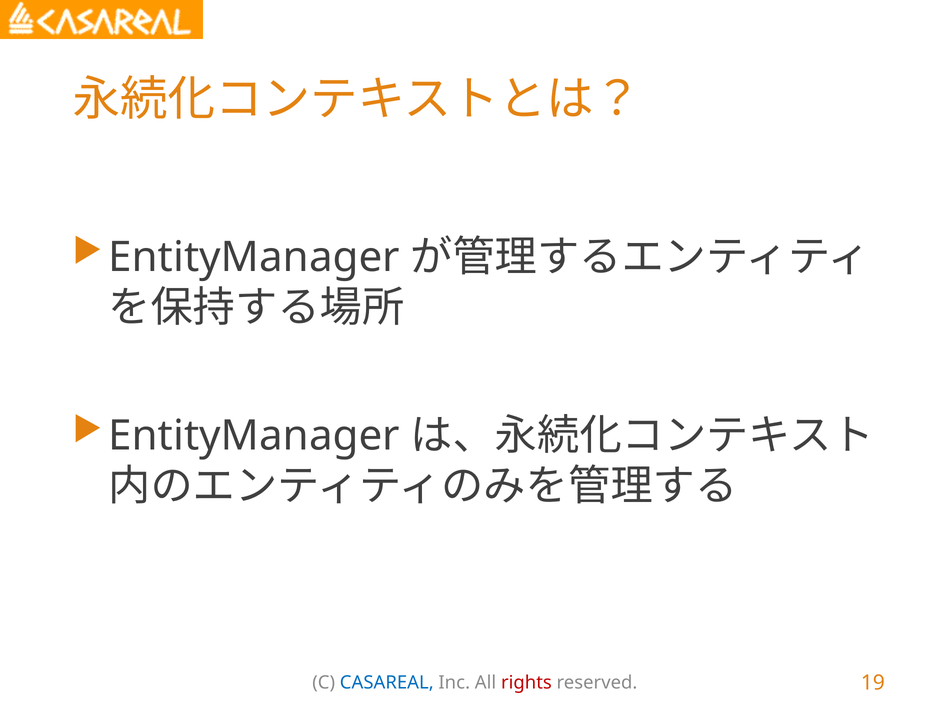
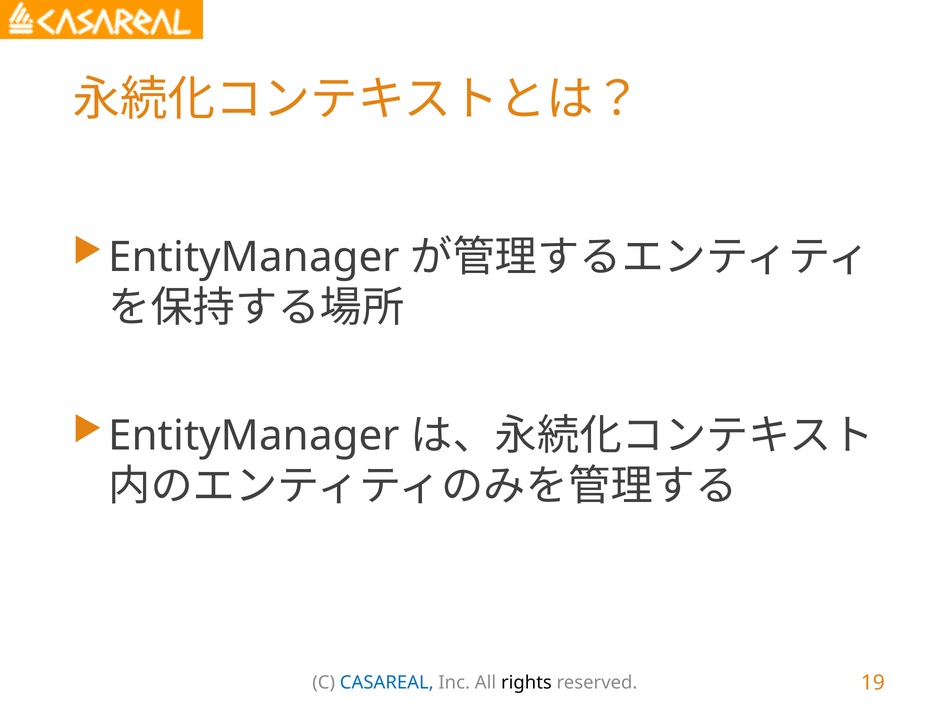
rights colour: red -> black (526, 683)
